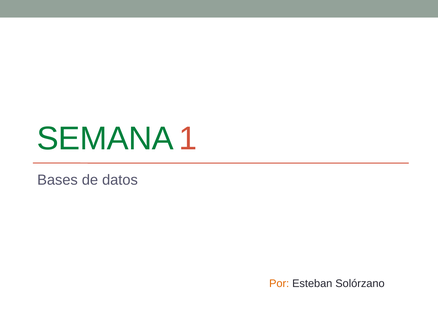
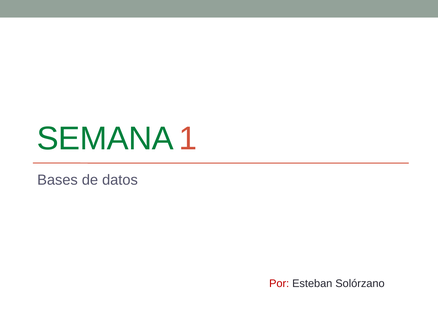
Por colour: orange -> red (279, 283)
